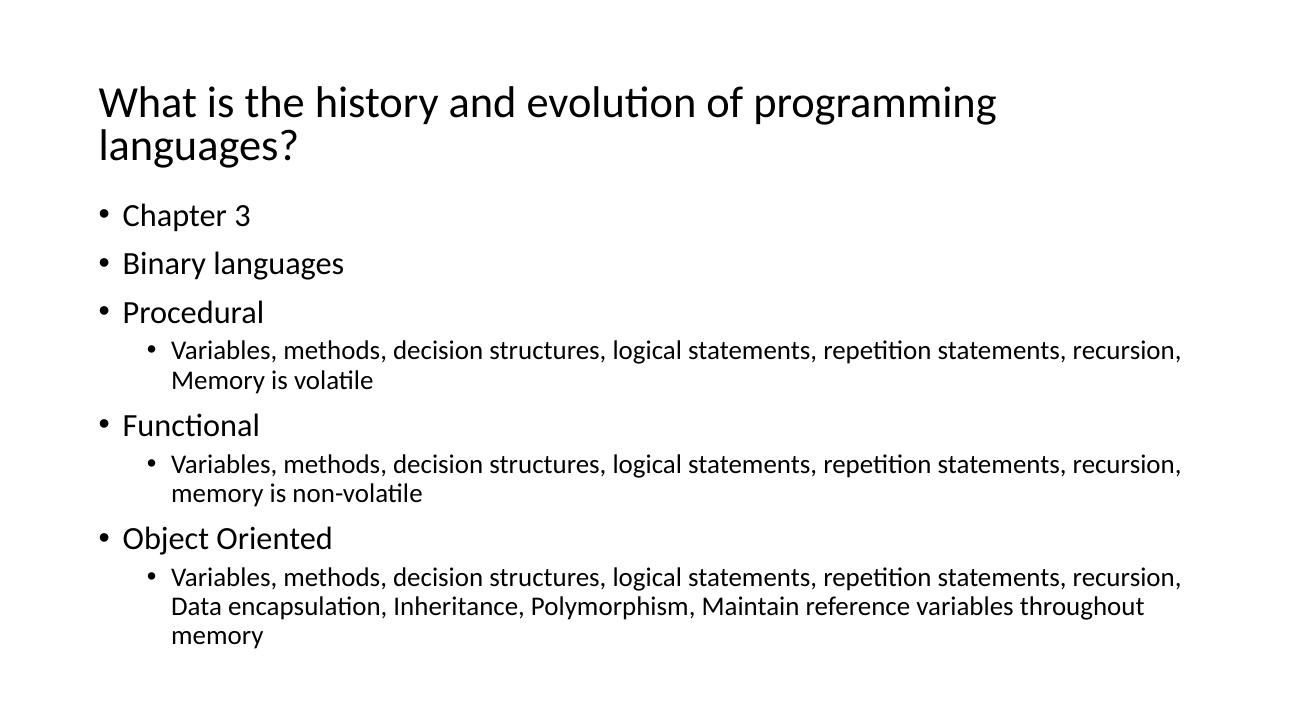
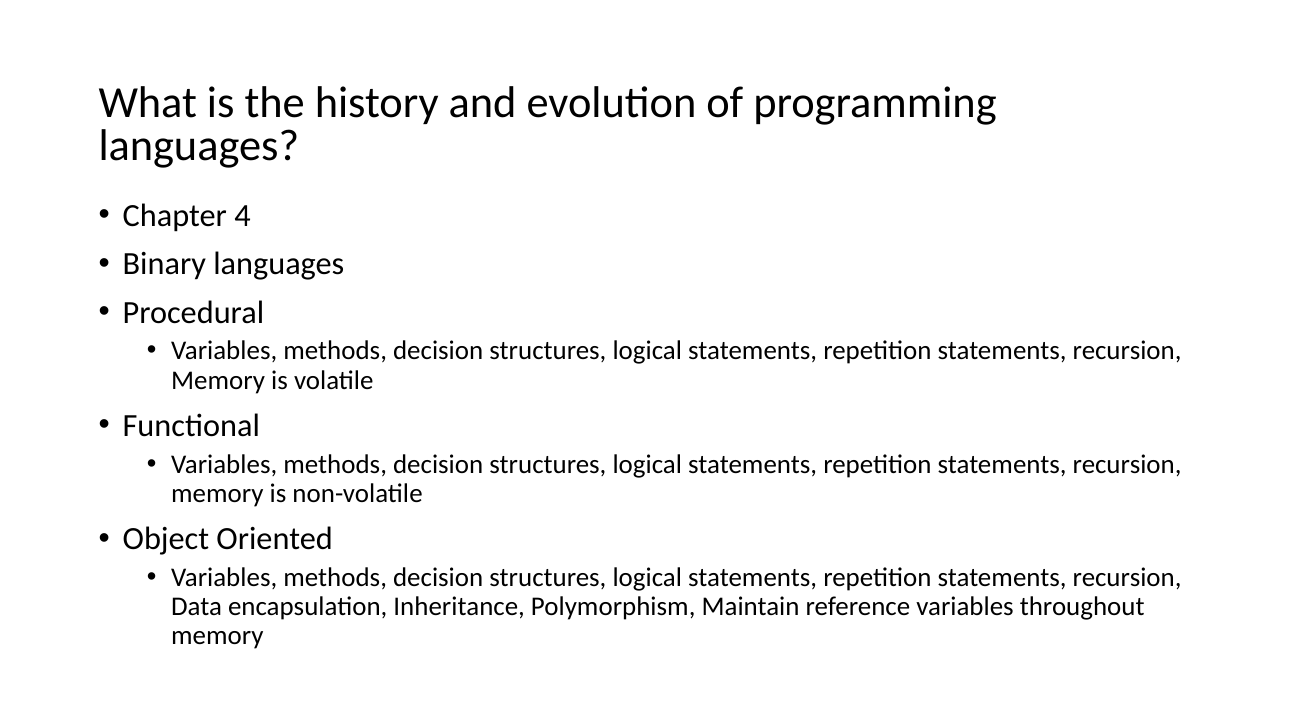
3: 3 -> 4 (242, 216)
